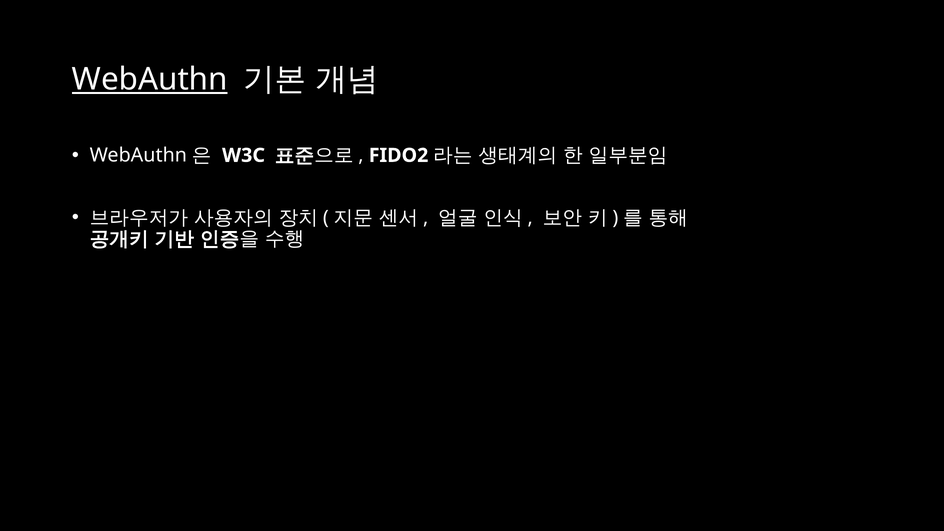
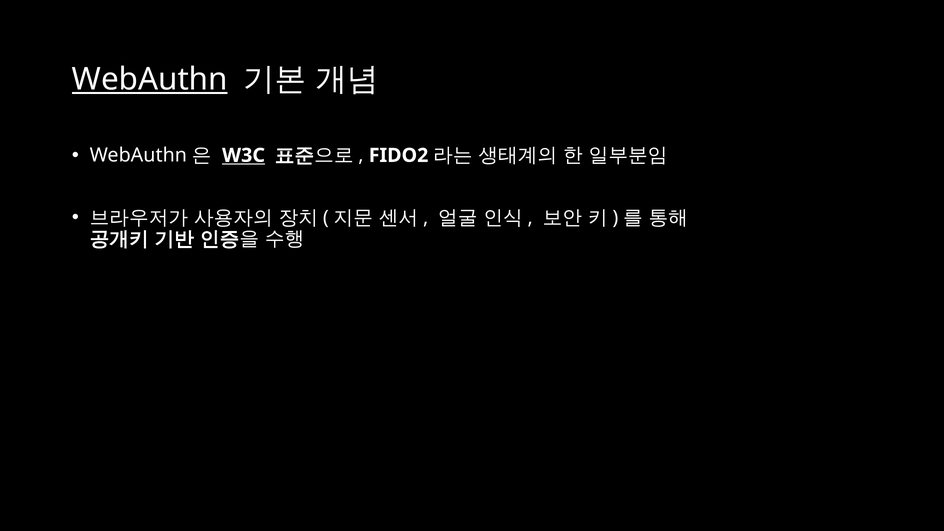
W3C underline: none -> present (244, 155)
